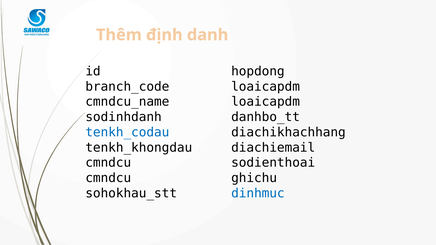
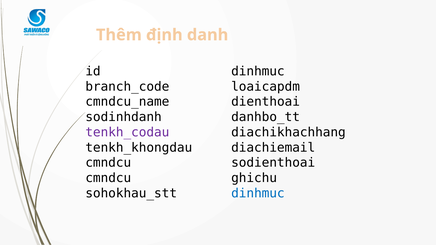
hopdong: hopdong -> dinhmuc (258, 71)
loaicapdm: loaicapdm -> dienthoai (266, 102)
tenkh_codau colour: blue -> purple (127, 132)
